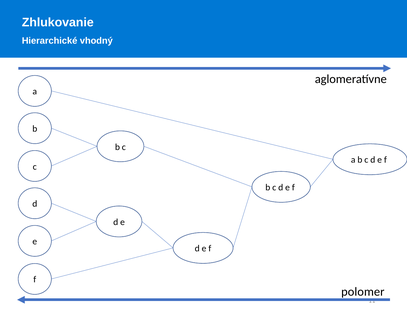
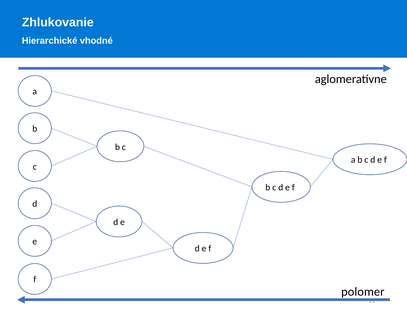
vhodný: vhodný -> vhodné (96, 41)
